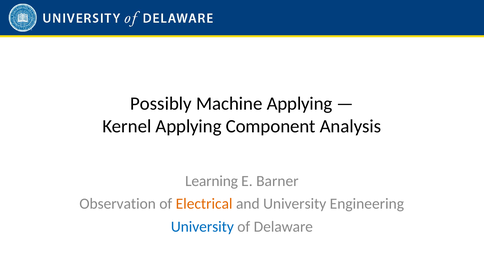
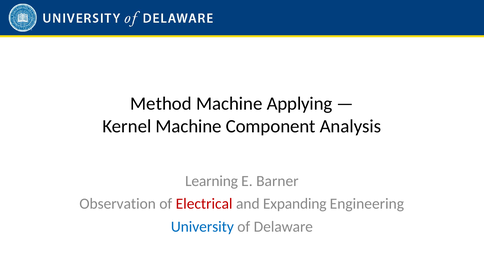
Possibly: Possibly -> Method (161, 104)
Kernel Applying: Applying -> Machine (189, 126)
Electrical colour: orange -> red (204, 204)
and University: University -> Expanding (295, 204)
